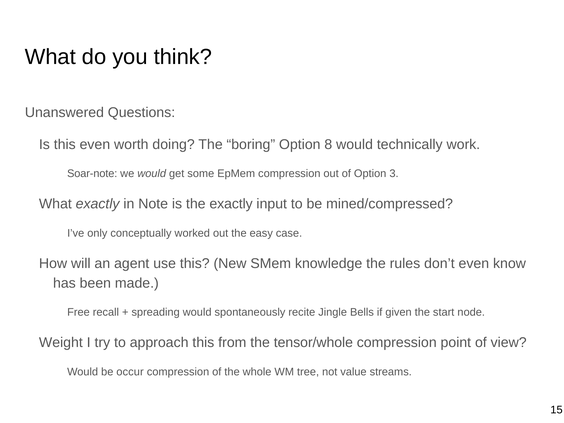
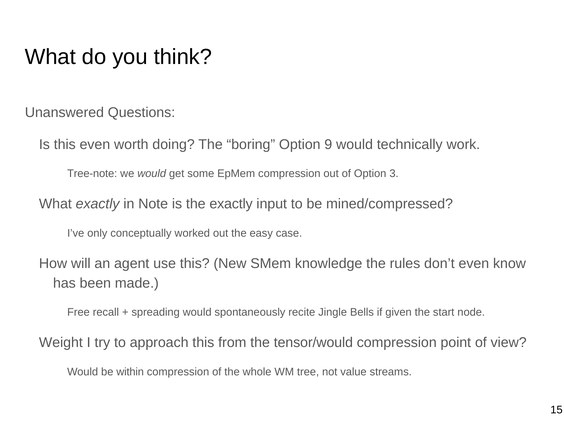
8: 8 -> 9 (328, 144)
Soar-note: Soar-note -> Tree-note (92, 174)
tensor/whole: tensor/whole -> tensor/would (313, 343)
occur: occur -> within (130, 372)
